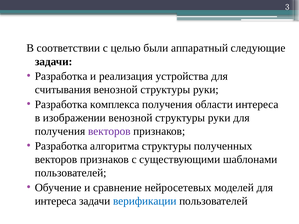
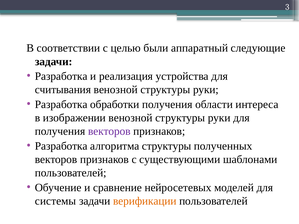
комплекса: комплекса -> обработки (115, 104)
интереса: интереса -> системы (56, 201)
верификации colour: blue -> orange (145, 201)
